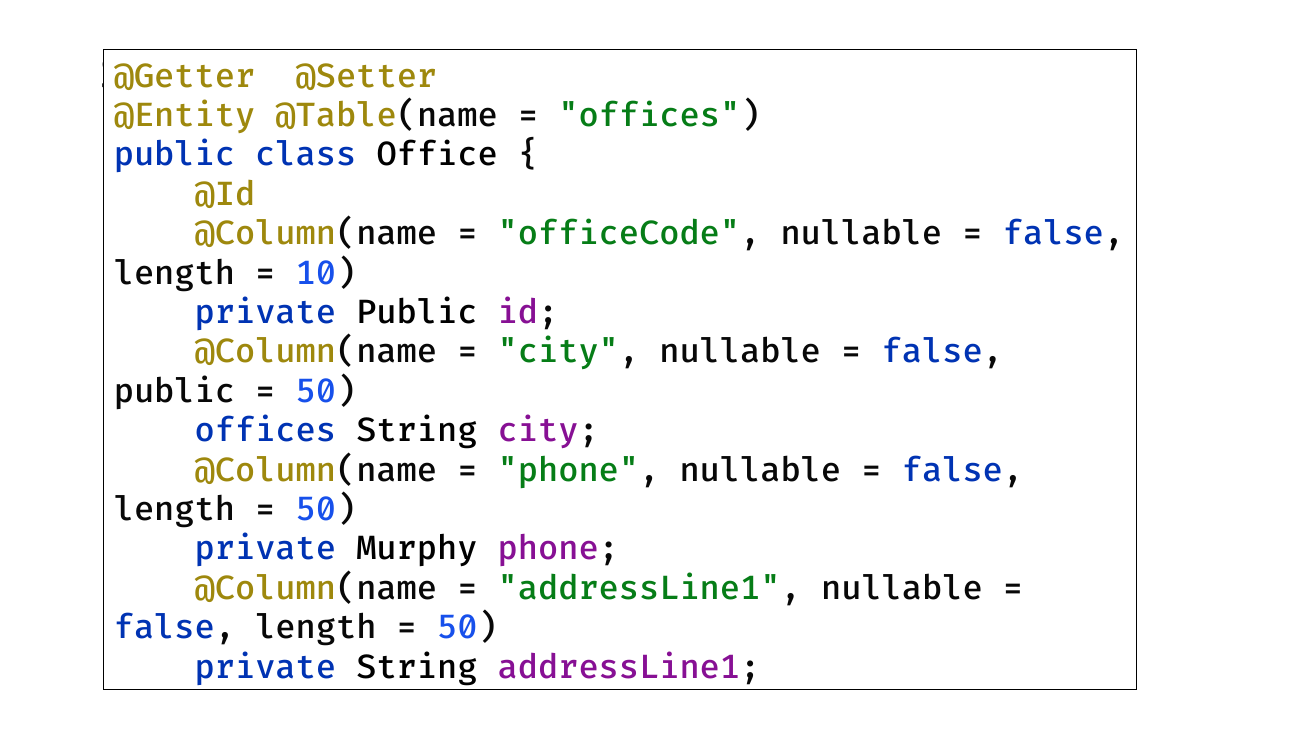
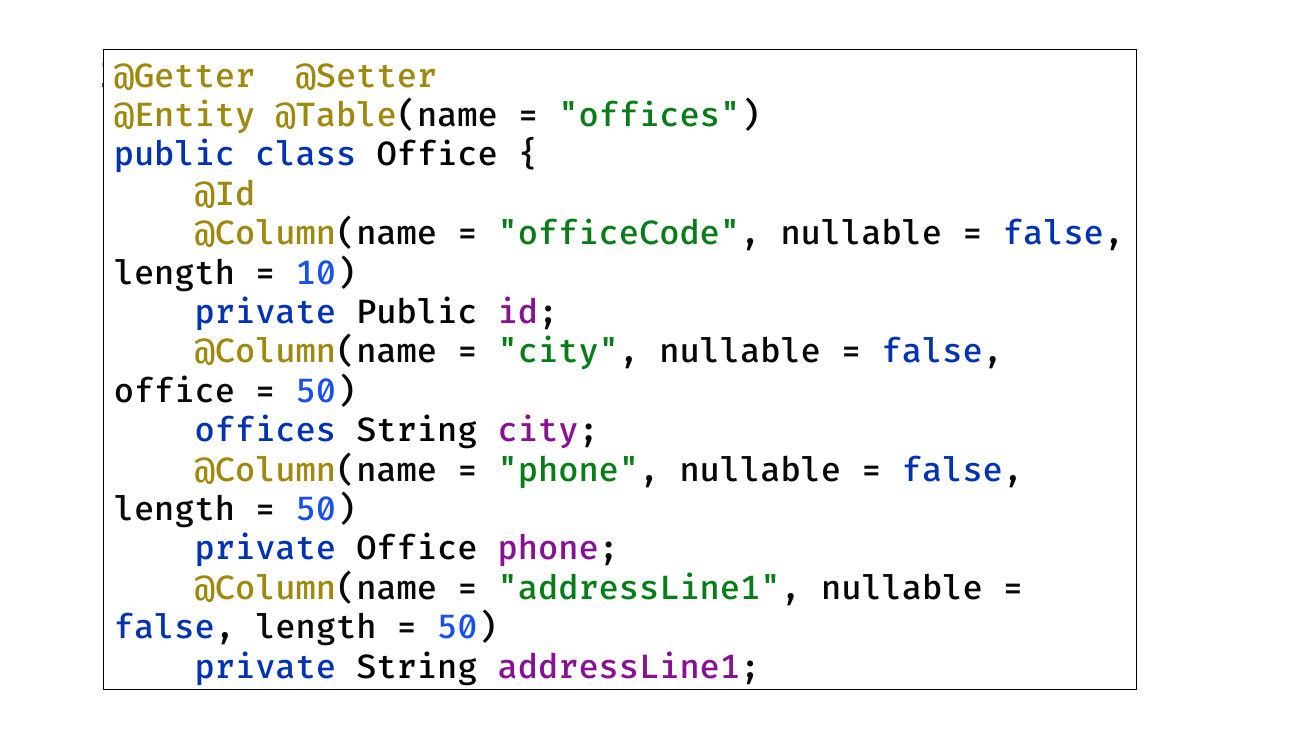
public: public -> office (174, 392)
private Murphy: Murphy -> Office (417, 549)
